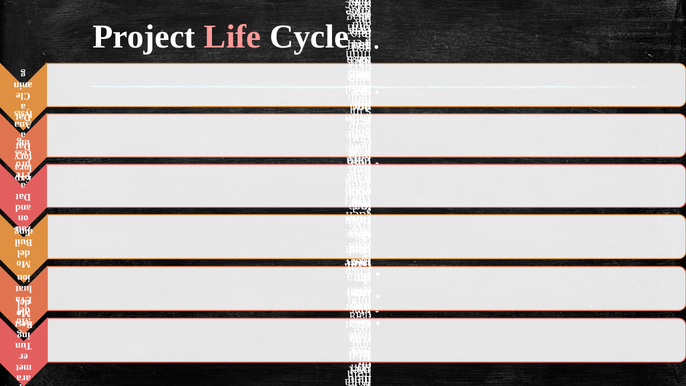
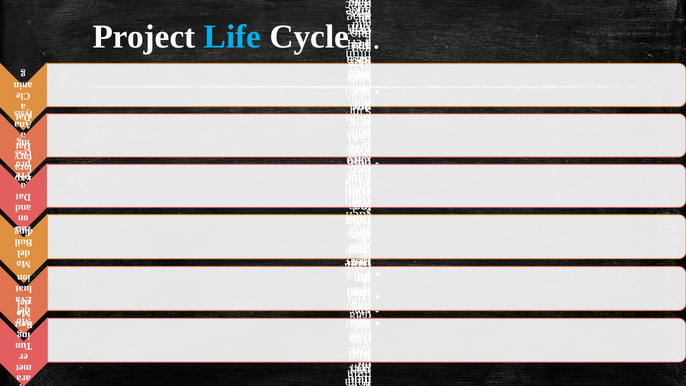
Life colour: pink -> light blue (233, 37)
